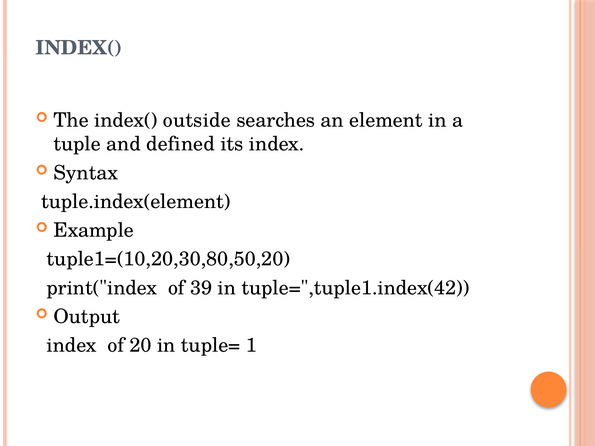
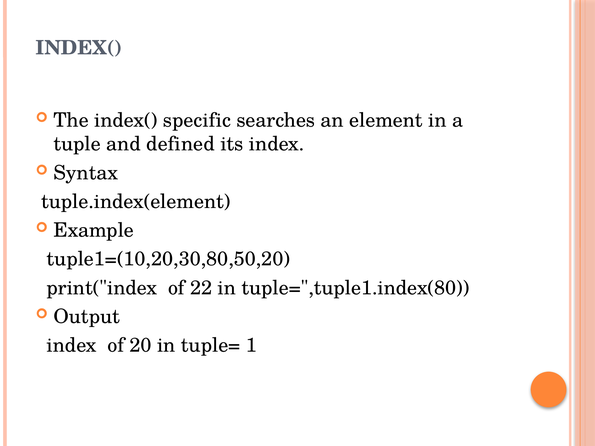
outside: outside -> specific (197, 120)
39: 39 -> 22 (201, 288)
tuple=",tuple1.index(42: tuple=",tuple1.index(42 -> tuple=",tuple1.index(80 (355, 288)
